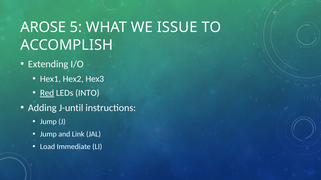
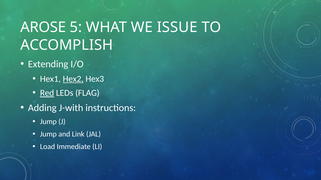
Hex2 underline: none -> present (73, 79)
INTO: INTO -> FLAG (87, 93)
J-until: J-until -> J-with (71, 108)
